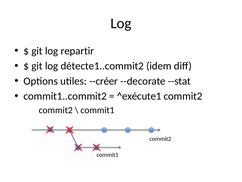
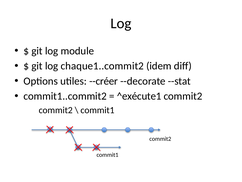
repartir: repartir -> module (77, 51)
détecte1..commit2: détecte1..commit2 -> chaque1..commit2 (102, 66)
